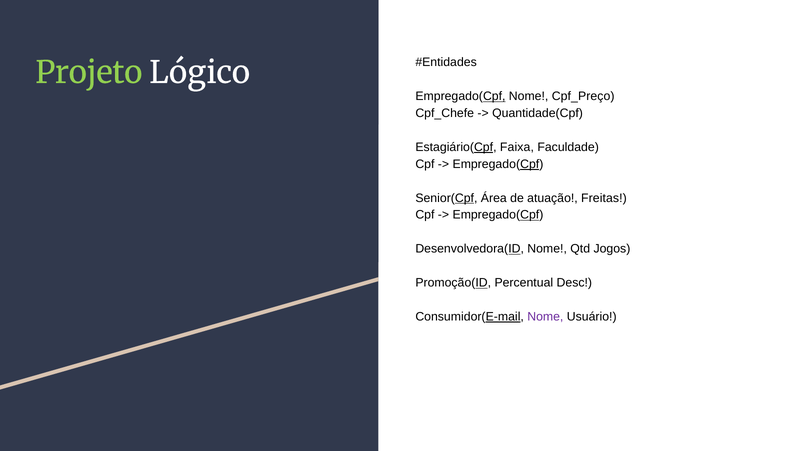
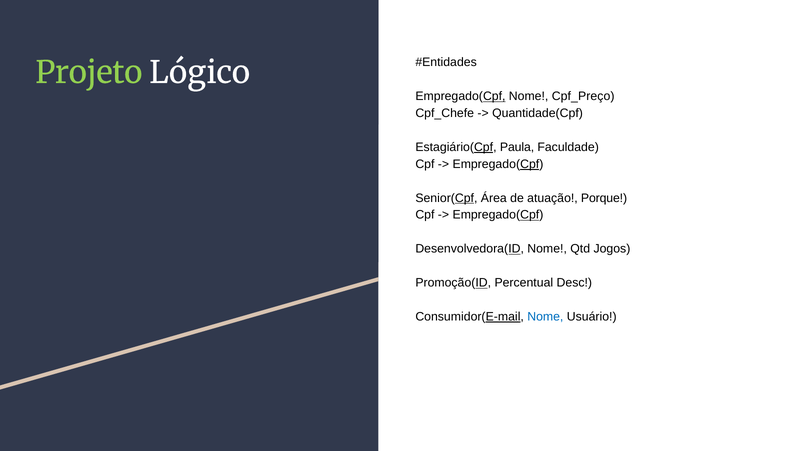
Faixa: Faixa -> Paula (517, 147)
Freitas: Freitas -> Porque (604, 198)
Nome colour: purple -> blue (545, 317)
